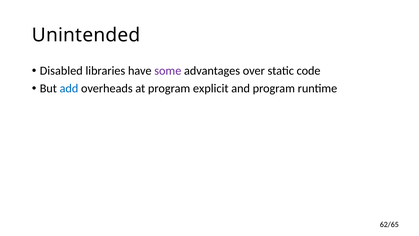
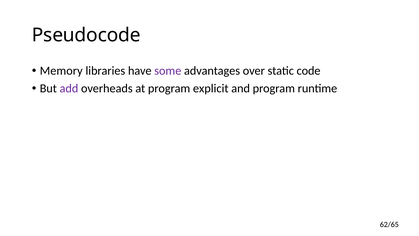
Unintended: Unintended -> Pseudocode (86, 35)
Disabled: Disabled -> Memory (61, 71)
add colour: blue -> purple (69, 88)
